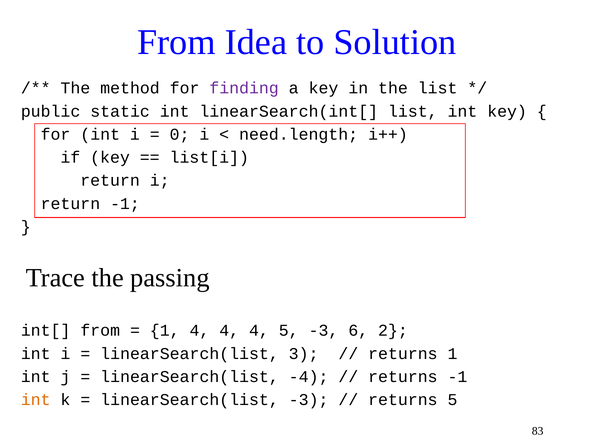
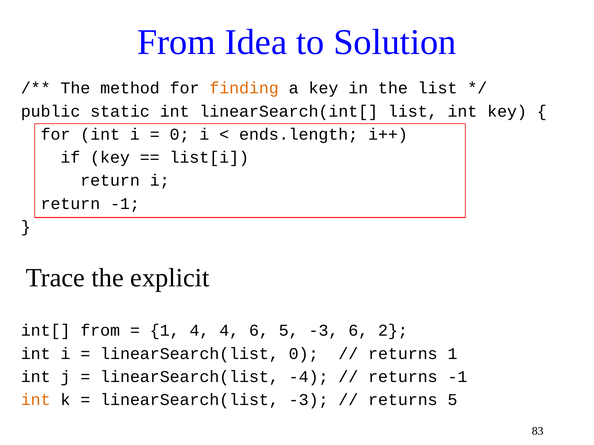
finding colour: purple -> orange (244, 88)
need.length: need.length -> ends.length (299, 135)
passing: passing -> explicit (170, 278)
4 4 4: 4 -> 6 (259, 331)
linearSearch(list 3: 3 -> 0 (304, 354)
